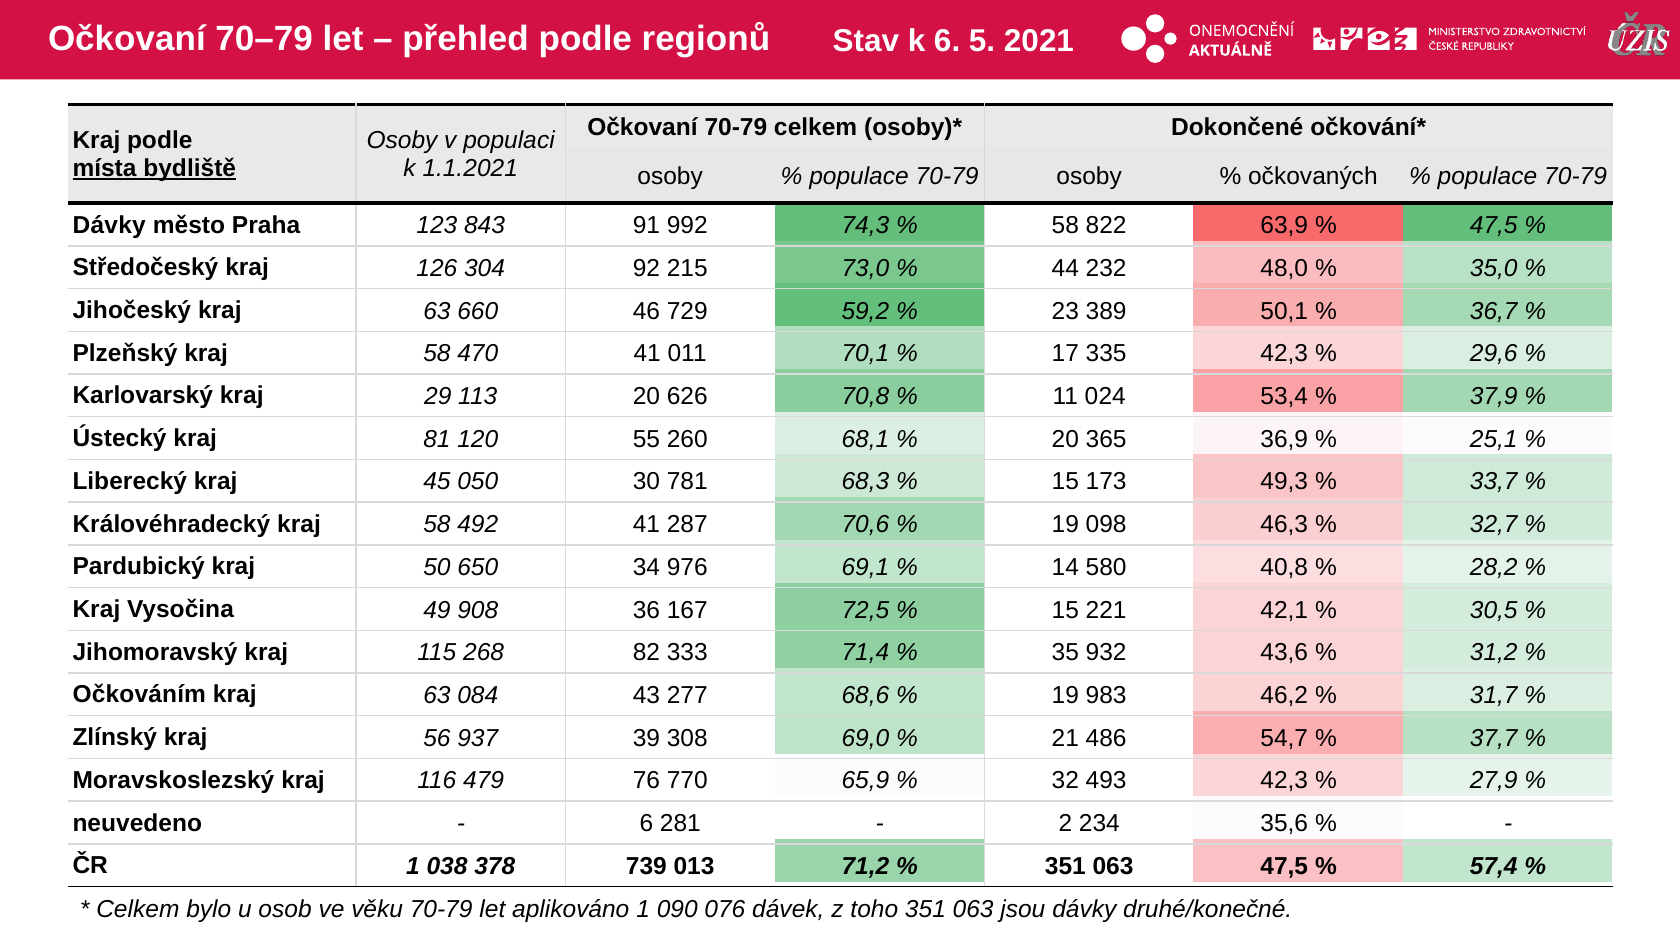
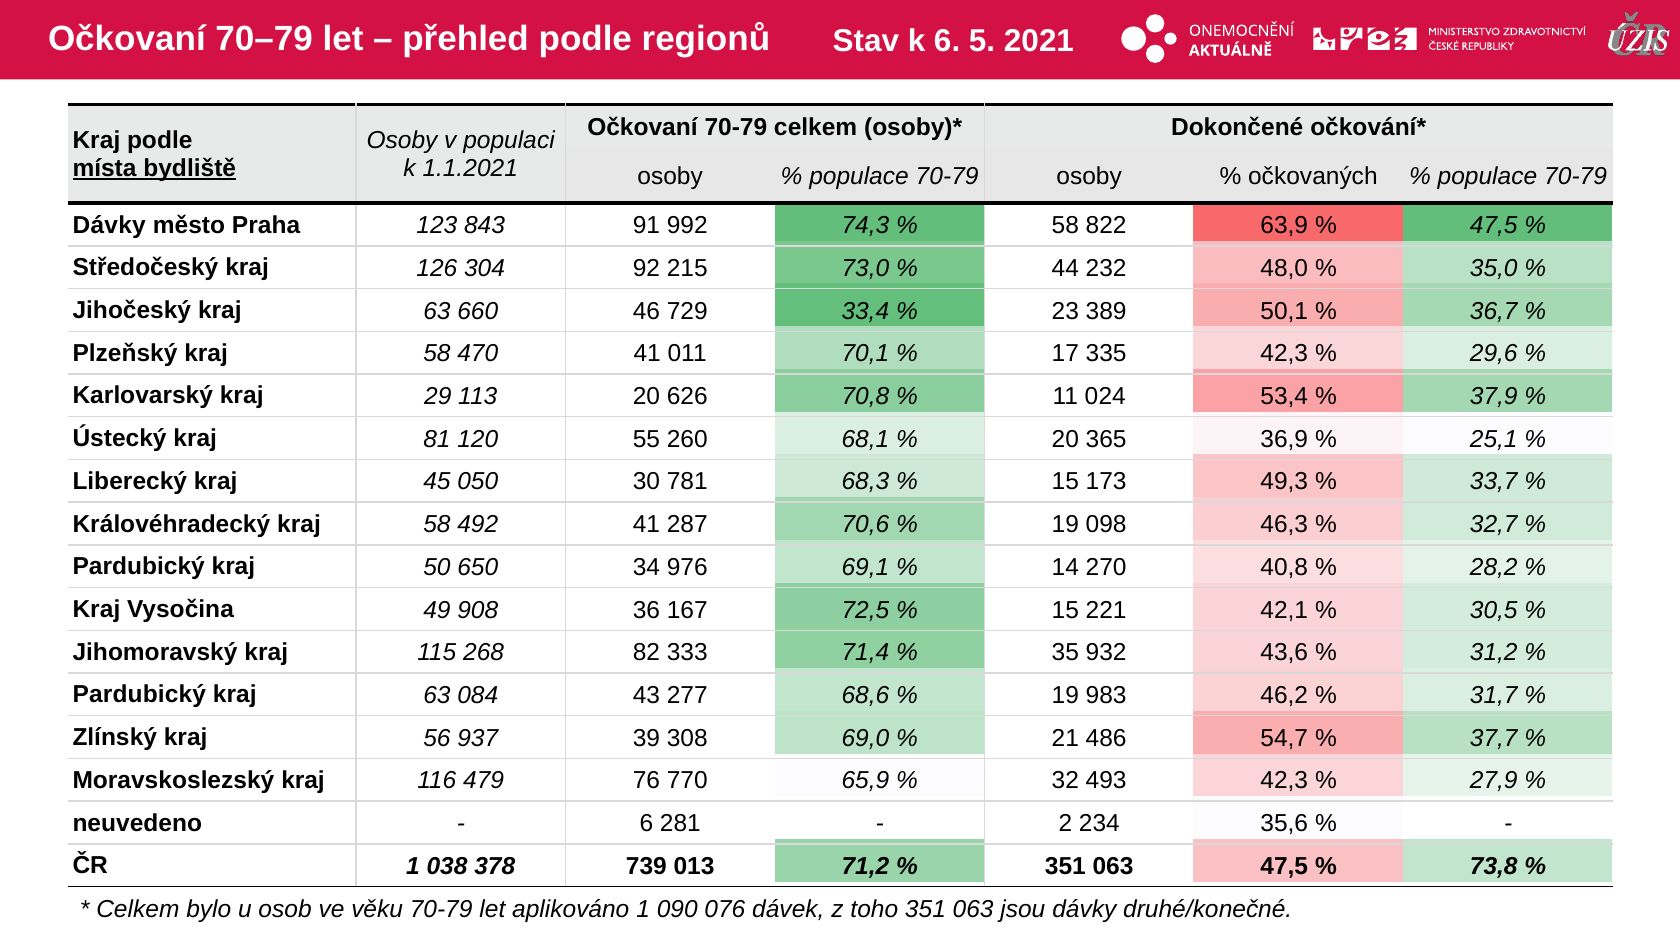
59,2: 59,2 -> 33,4 (865, 311)
580: 580 -> 270 (1106, 567)
Očkováním: Očkováním -> Pardubický (139, 695)
57,4: 57,4 -> 73,8 (1494, 866)
